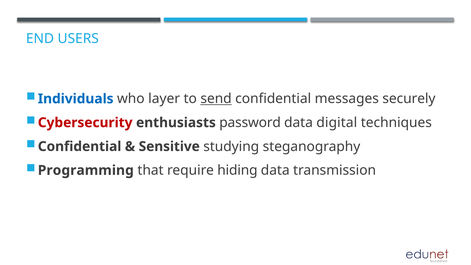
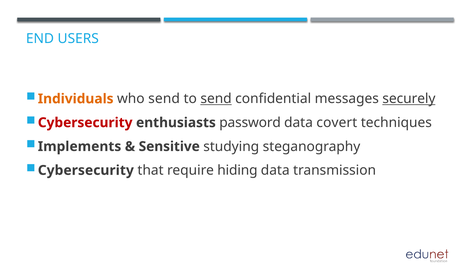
Individuals colour: blue -> orange (76, 99)
who layer: layer -> send (164, 99)
securely underline: none -> present (409, 99)
digital: digital -> covert (337, 123)
Confidential: Confidential -> Implements (80, 146)
Programming: Programming -> Cybersecurity (86, 170)
